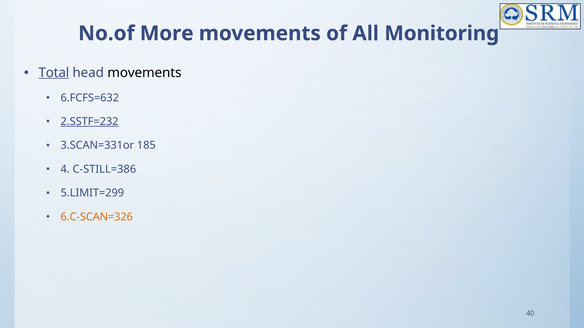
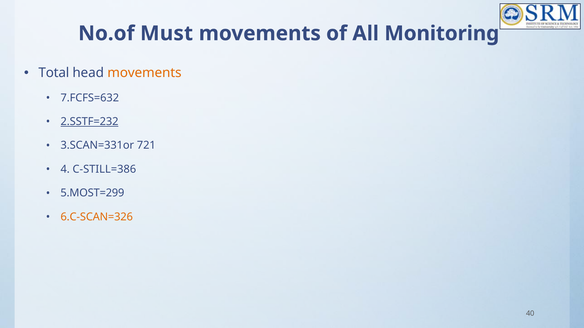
More: More -> Must (167, 33)
Total underline: present -> none (54, 73)
movements colour: black -> orange (144, 73)
6.FCFS=632: 6.FCFS=632 -> 7.FCFS=632 (90, 98)
185: 185 -> 721 (146, 146)
5.LIMIT=299: 5.LIMIT=299 -> 5.MOST=299 (92, 193)
